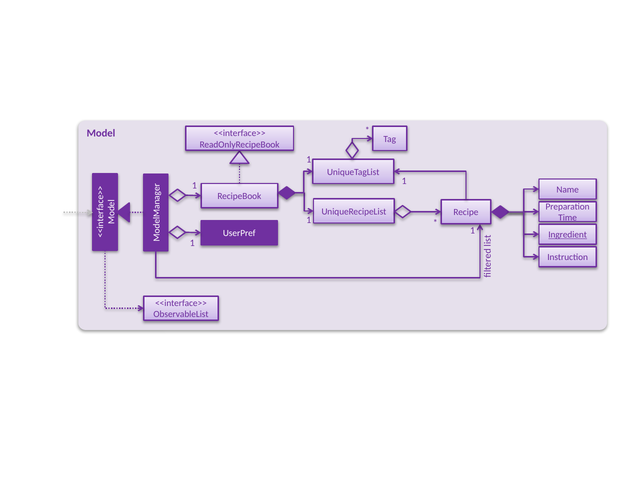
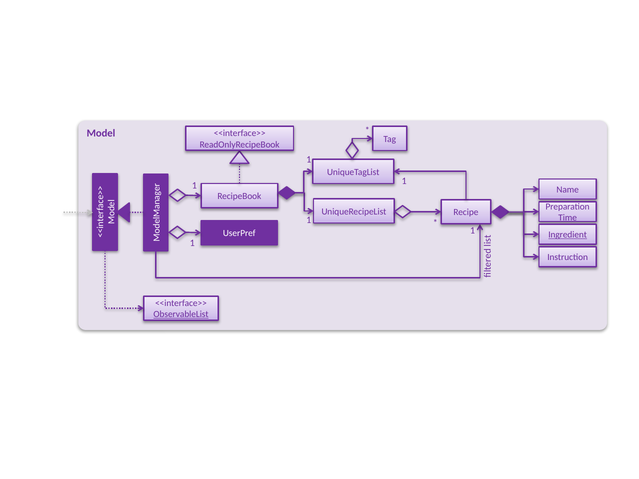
ObservableList underline: none -> present (181, 315)
